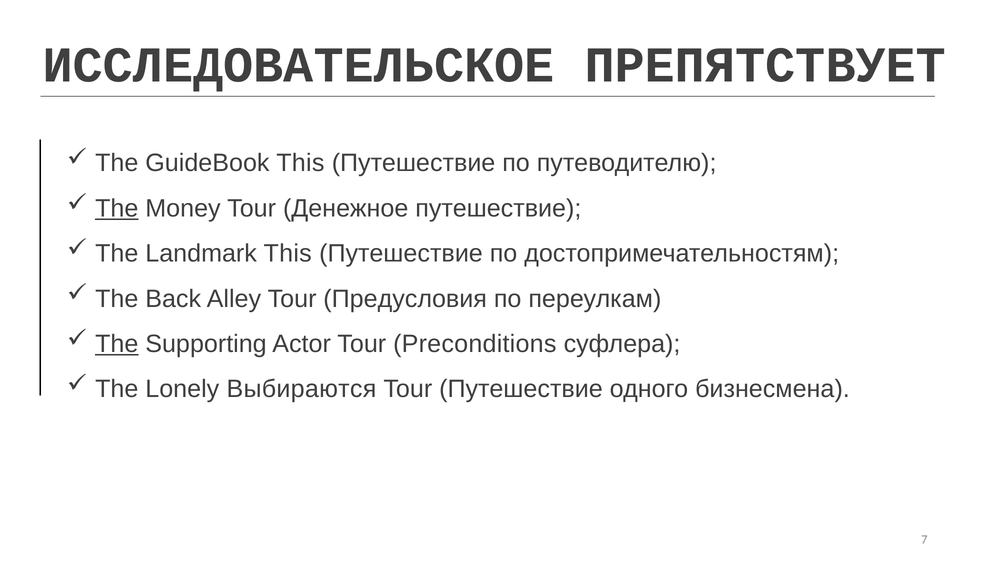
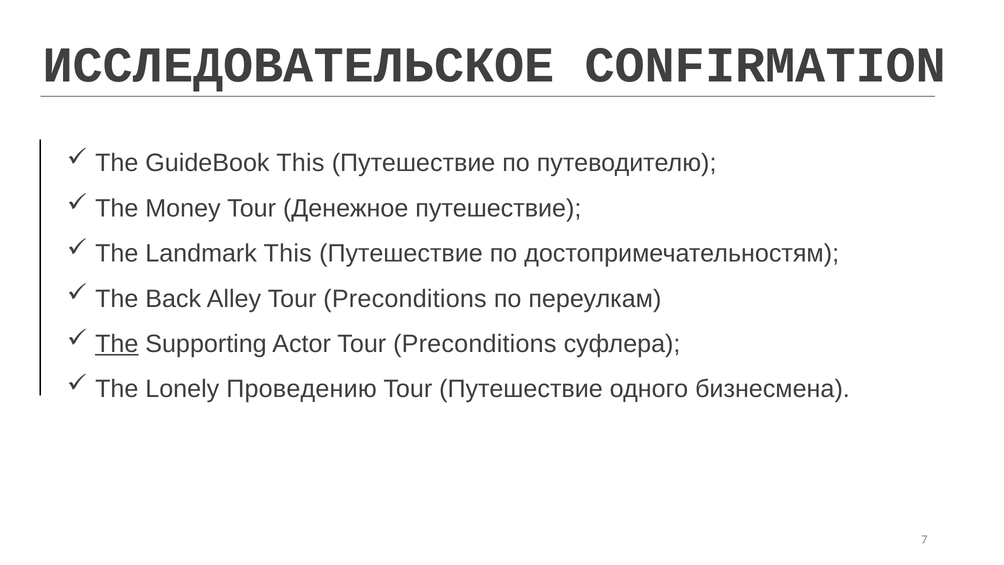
ПРЕПЯТСТВУЕТ: ПРЕПЯТСТВУЕТ -> CONFIRMATION (765, 65)
The underline: present -> none (117, 208)
Alley Tour Предусловия: Предусловия -> Preconditions (405, 299)
Выбираются: Выбираются -> Проведению (301, 389)
